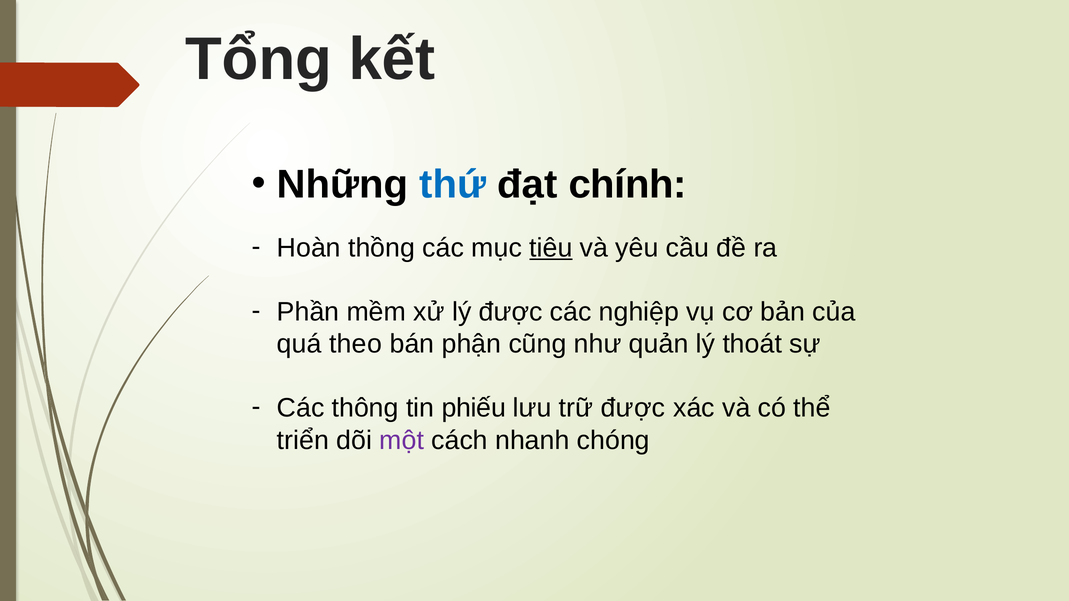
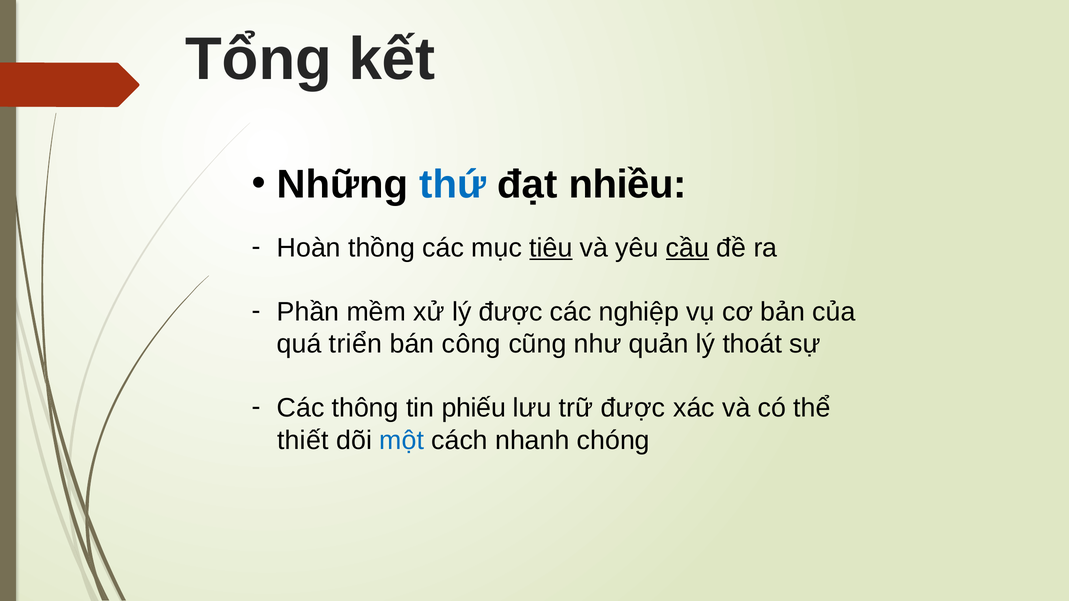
chính: chính -> nhiều (628, 185)
cầu underline: none -> present (687, 248)
theo: theo -> triển (355, 344)
phận: phận -> công (471, 344)
triển: triển -> thiết (303, 440)
một colour: purple -> blue (402, 440)
